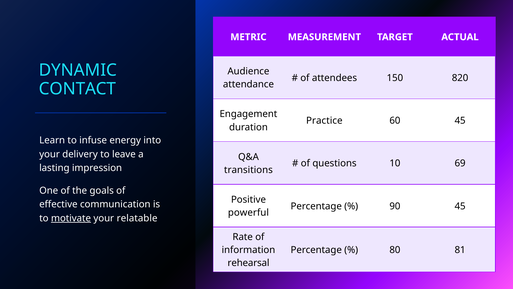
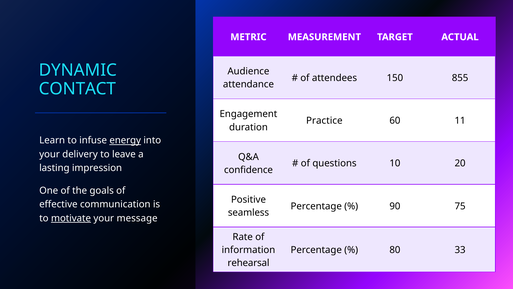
820: 820 -> 855 (460, 78)
60 45: 45 -> 11 (460, 120)
energy underline: none -> present (125, 140)
69: 69 -> 20 (460, 163)
transitions: transitions -> confidence (248, 170)
90 45: 45 -> 75 (460, 206)
powerful: powerful -> seamless (248, 212)
relatable: relatable -> message (137, 218)
81: 81 -> 33 (460, 250)
